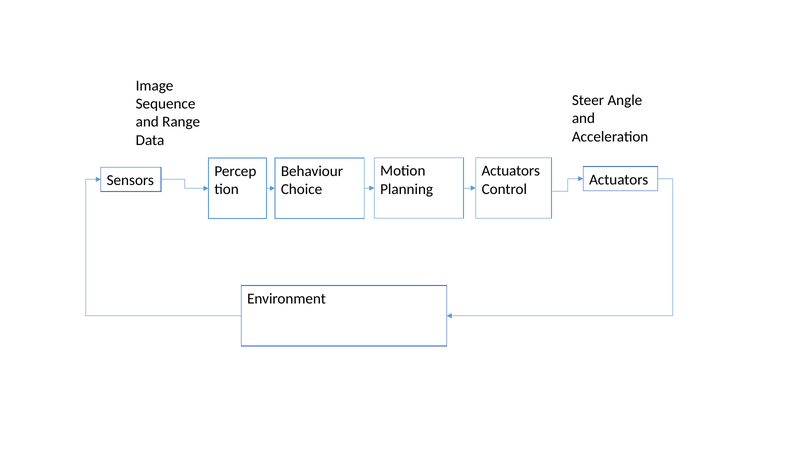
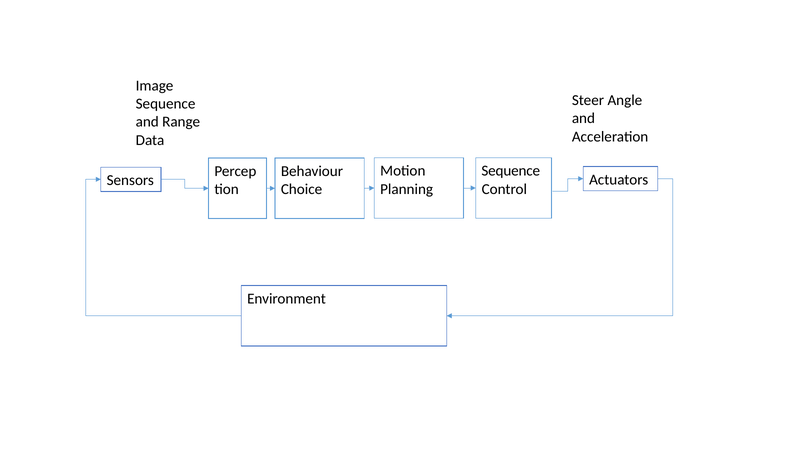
Actuators: Actuators -> Sequence (511, 171)
